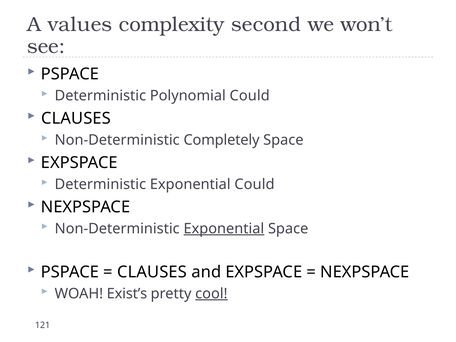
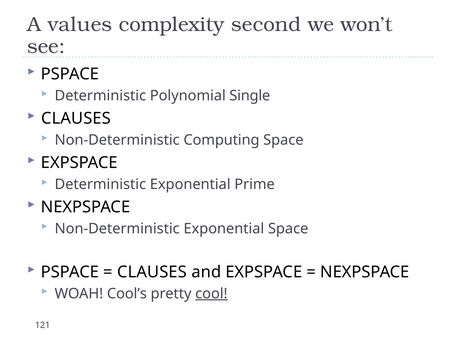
Polynomial Could: Could -> Single (250, 96)
Completely: Completely -> Computing (221, 140)
Exponential Could: Could -> Prime (255, 184)
Exponential underline: present -> none (224, 229)
Exist’s: Exist’s -> Cool’s (127, 294)
